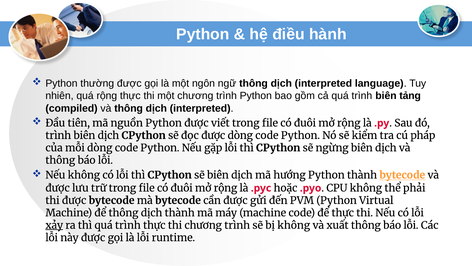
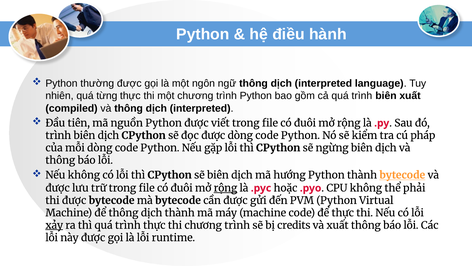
quá rộng: rộng -> từng (107, 96)
biên tảng: tảng -> xuất (410, 96)
rộng underline: none -> present (226, 188)
bị không: không -> credits (294, 225)
